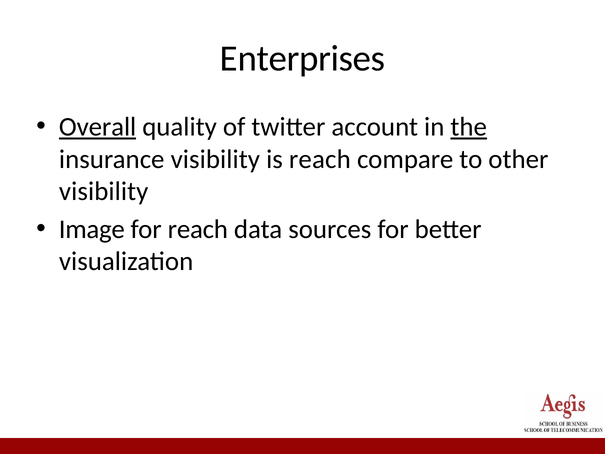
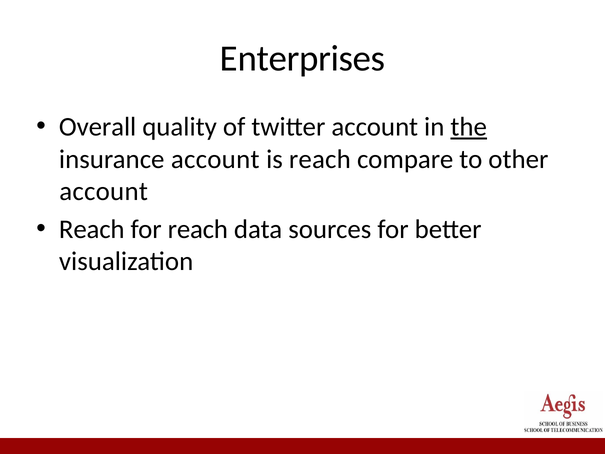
Overall underline: present -> none (98, 127)
insurance visibility: visibility -> account (215, 159)
visibility: visibility -> account (104, 191)
Image: Image -> Reach (92, 229)
